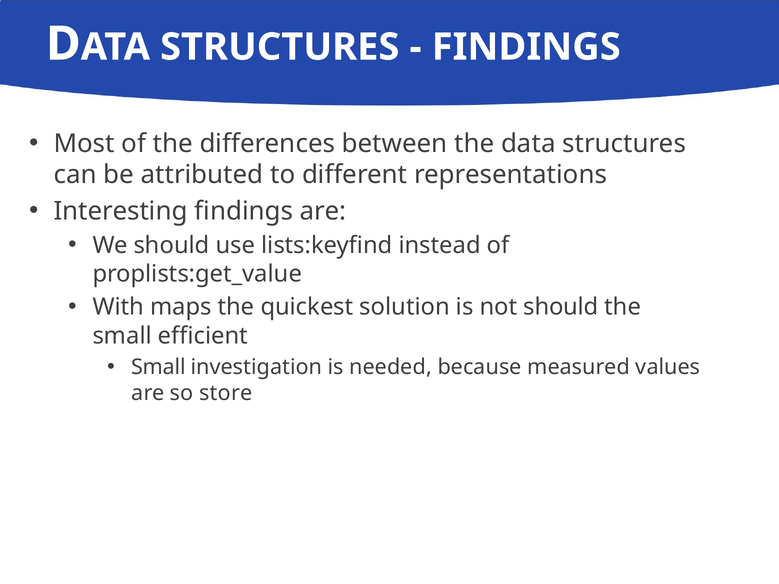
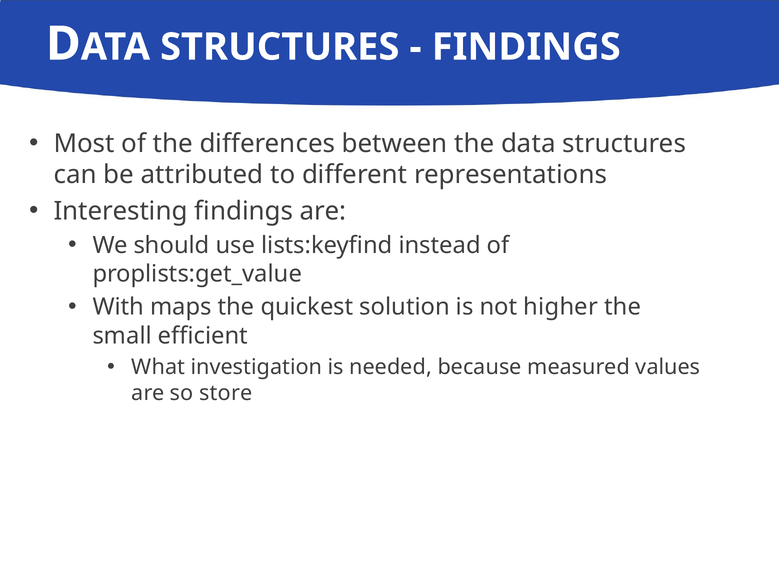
not should: should -> higher (561, 307)
Small: Small -> What (158, 367)
